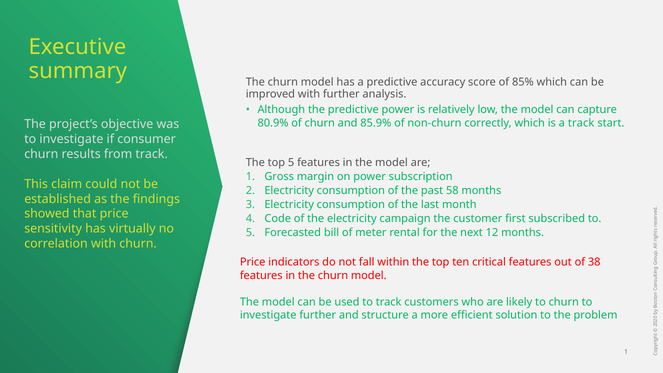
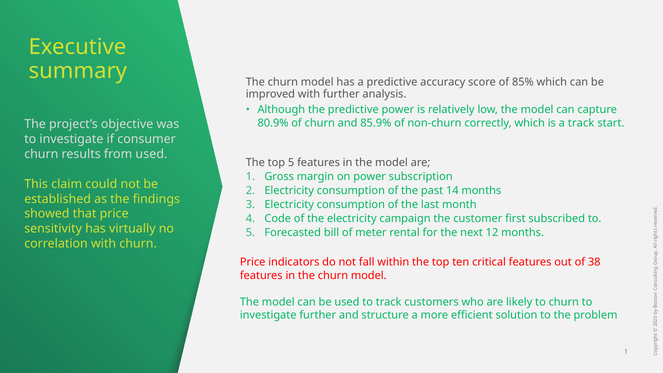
from track: track -> used (152, 154)
58: 58 -> 14 (452, 191)
